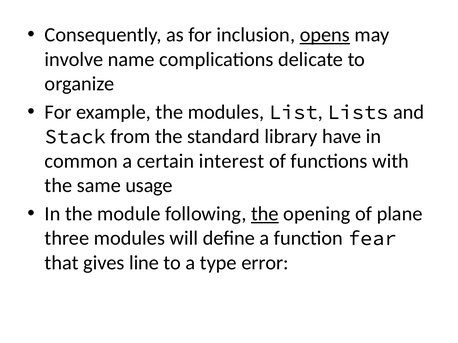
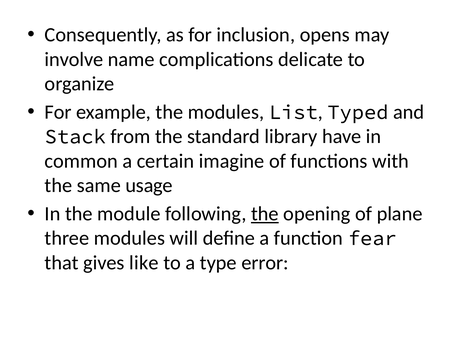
opens underline: present -> none (325, 35)
Lists: Lists -> Typed (358, 112)
interest: interest -> imagine (232, 161)
line: line -> like (144, 263)
